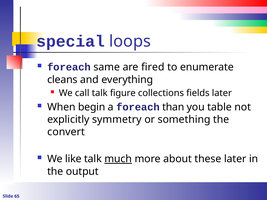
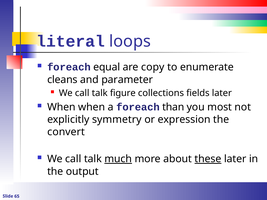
special: special -> literal (71, 41)
same: same -> equal (107, 67)
fired: fired -> copy (153, 67)
everything: everything -> parameter (127, 80)
When begin: begin -> when (92, 107)
table: table -> most (220, 107)
something: something -> expression (184, 120)
like: like -> call (73, 159)
these underline: none -> present (208, 159)
